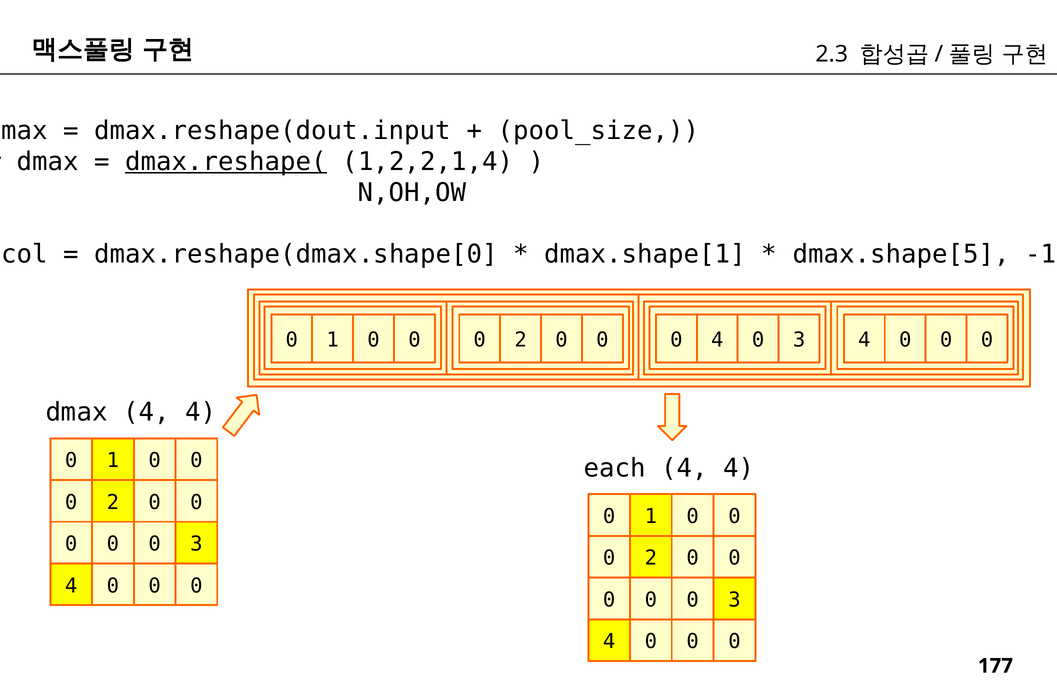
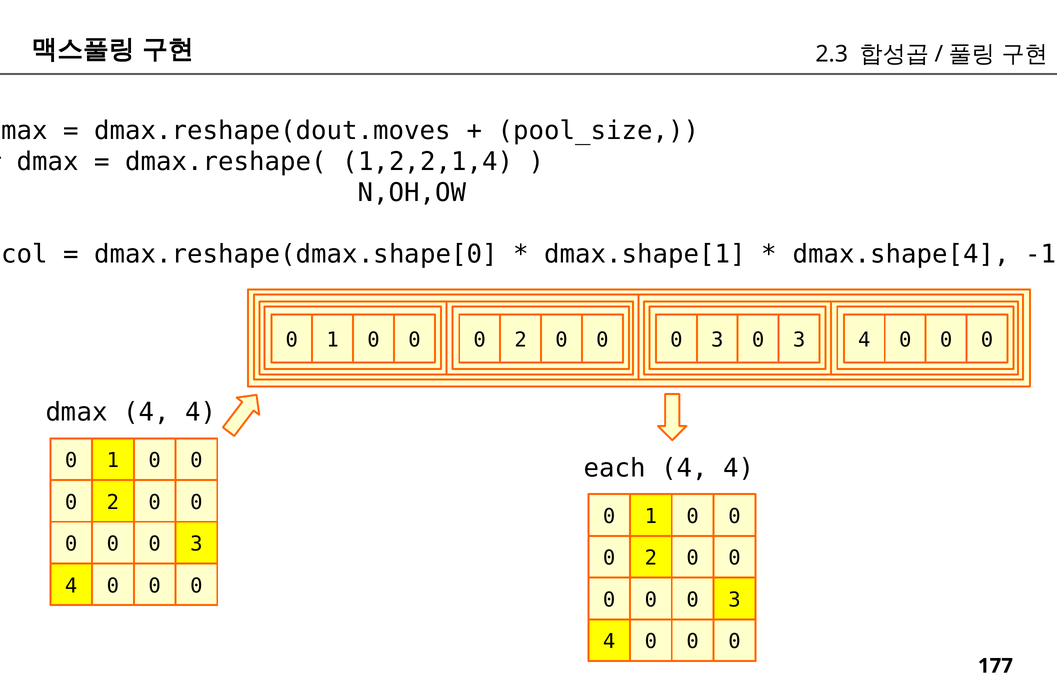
dmax.reshape(dout.input: dmax.reshape(dout.input -> dmax.reshape(dout.moves (273, 131)
dmax.reshape( underline: present -> none (226, 162)
dmax.shape[5: dmax.shape[5 -> dmax.shape[4 (901, 255)
4: 4 -> 3 (717, 340)
